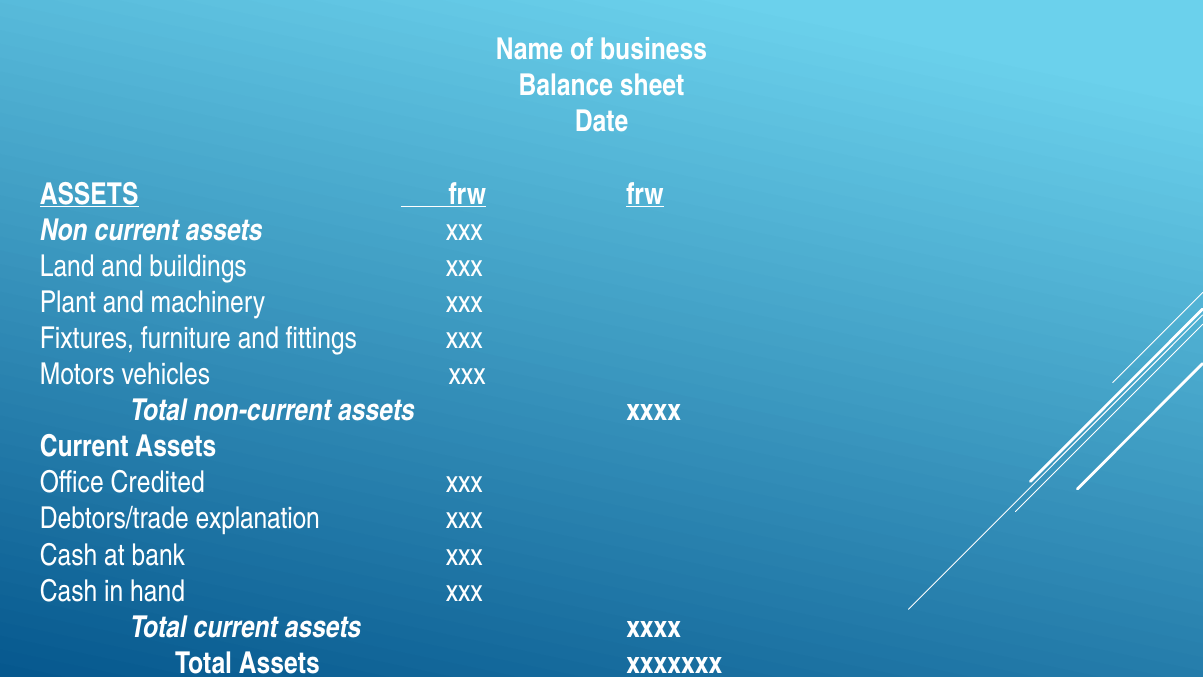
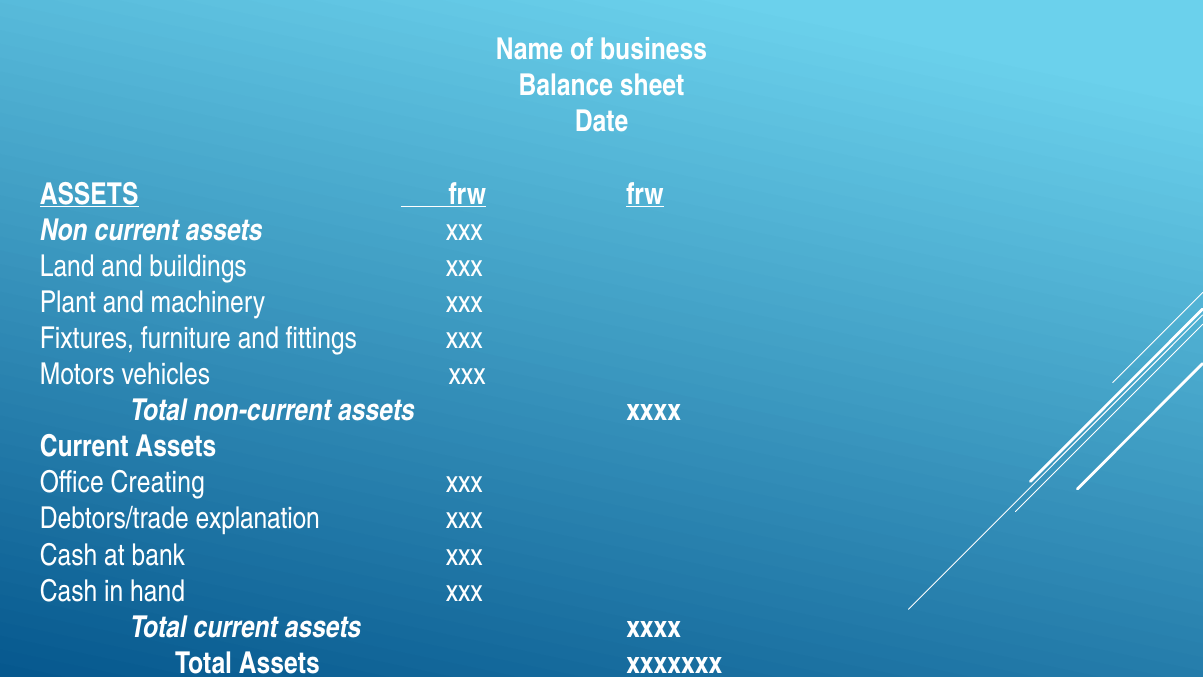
Credited: Credited -> Creating (158, 483)
